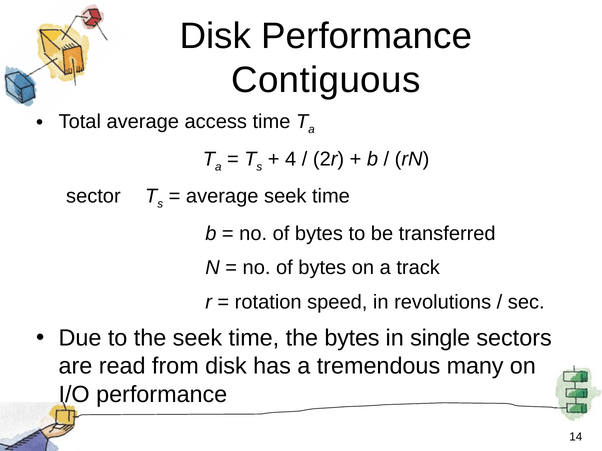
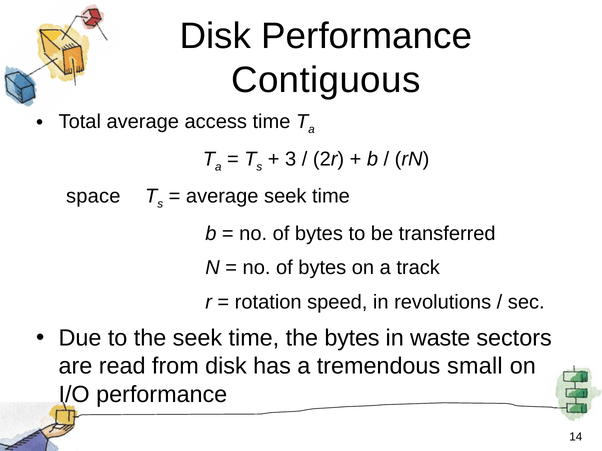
4: 4 -> 3 (291, 159)
sector: sector -> space (93, 197)
single: single -> waste (440, 339)
many: many -> small (475, 367)
